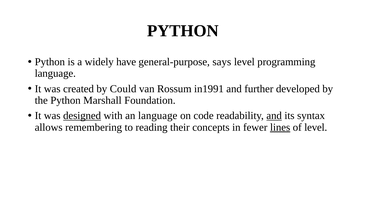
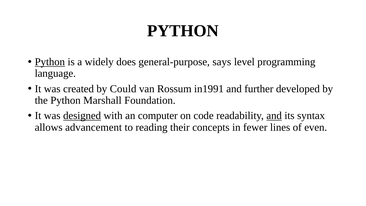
Python underline: none -> present (50, 62)
have: have -> does (126, 62)
an language: language -> computer (158, 116)
remembering: remembering -> advancement (94, 127)
lines underline: present -> none (280, 127)
of level: level -> even (316, 127)
